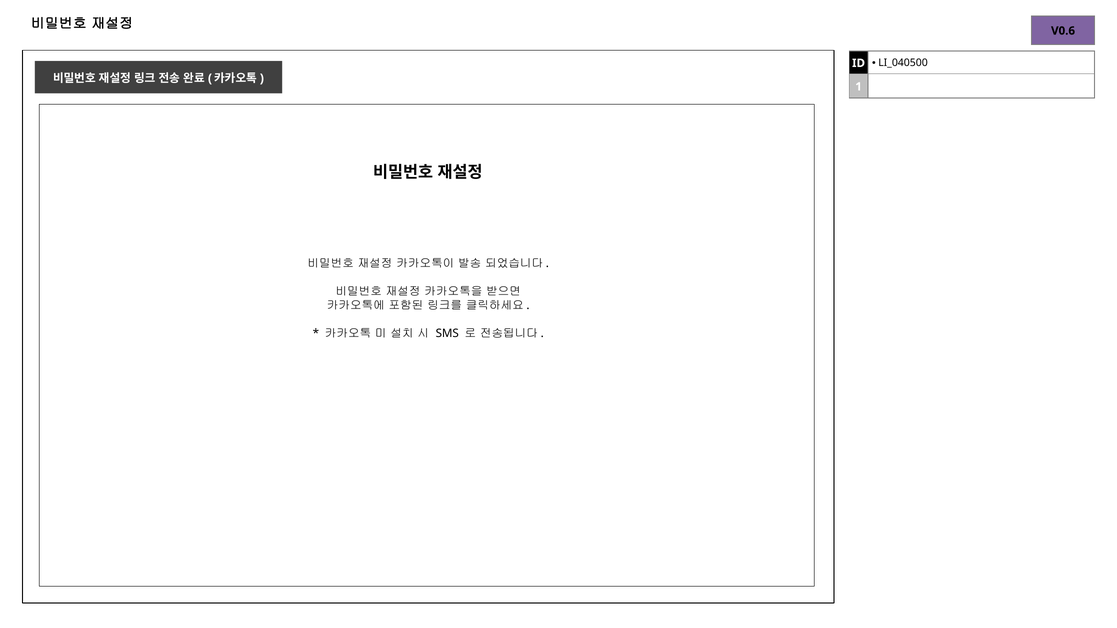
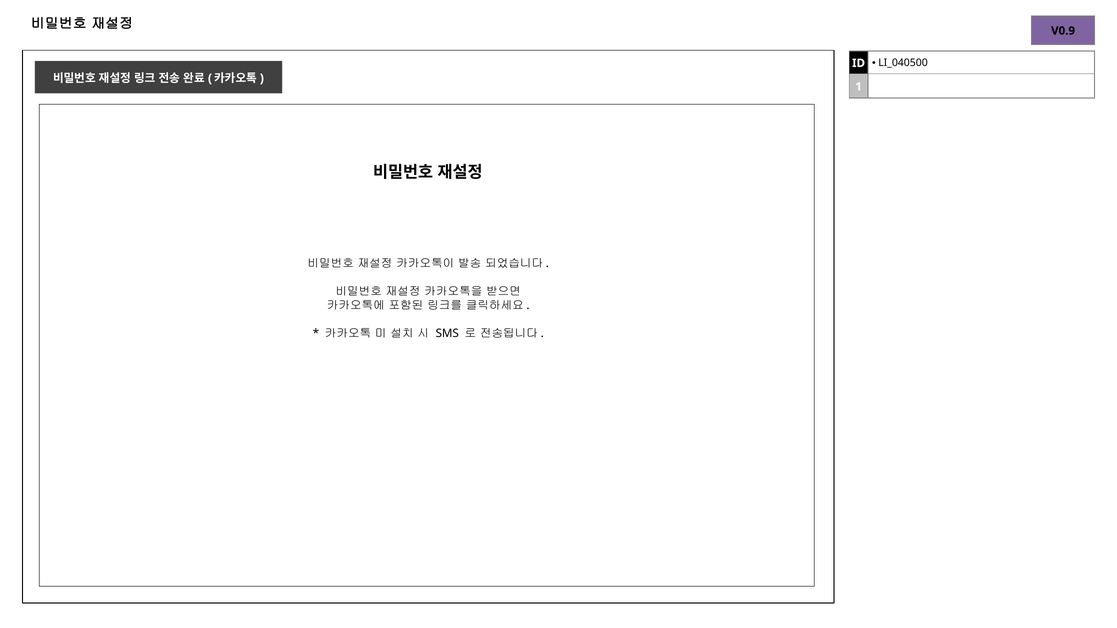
V0.6: V0.6 -> V0.9 (1063, 31)
